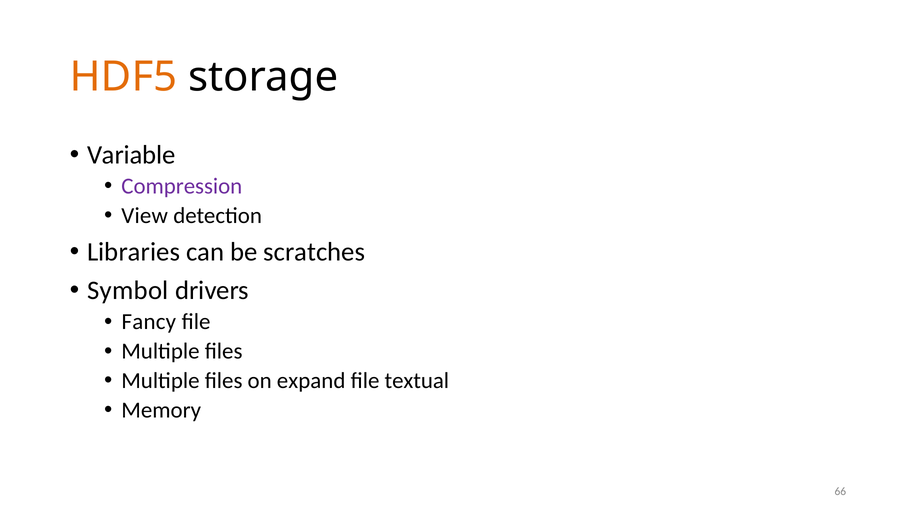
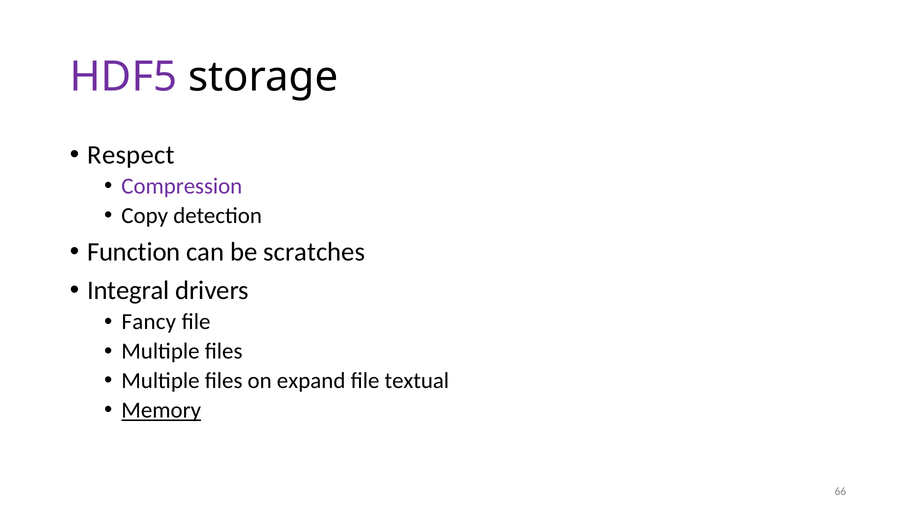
HDF5 colour: orange -> purple (124, 77)
Variable: Variable -> Respect (131, 155)
View: View -> Copy (145, 216)
Libraries: Libraries -> Function (134, 252)
Symbol: Symbol -> Integral (128, 290)
Memory underline: none -> present (161, 411)
